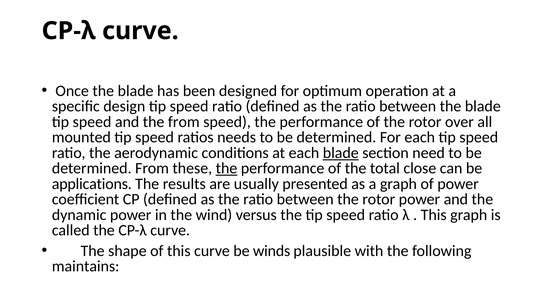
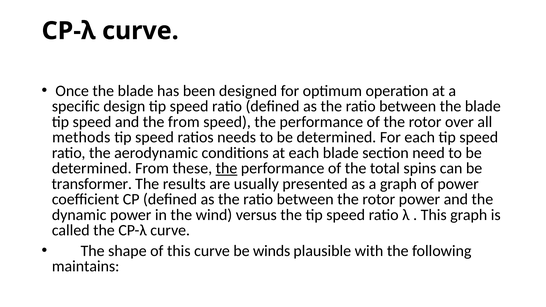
mounted: mounted -> methods (81, 137)
blade underline: present -> none (341, 153)
close: close -> spins (420, 168)
applications: applications -> transformer (92, 184)
